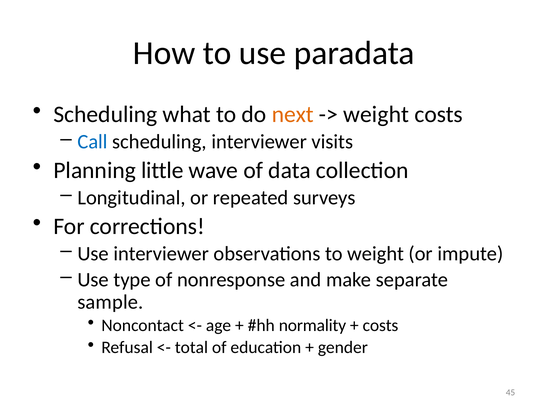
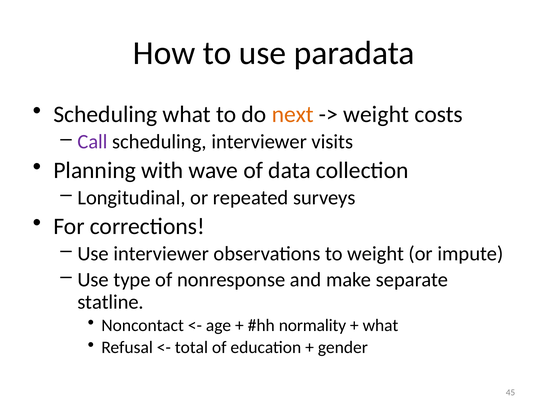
Call colour: blue -> purple (92, 142)
little: little -> with (162, 170)
sample: sample -> statline (111, 302)
costs: costs -> what (380, 325)
